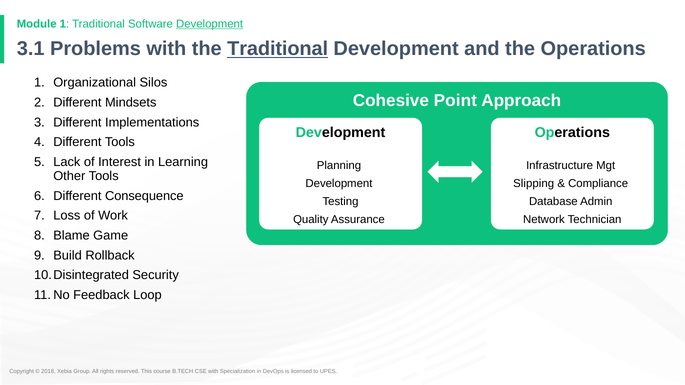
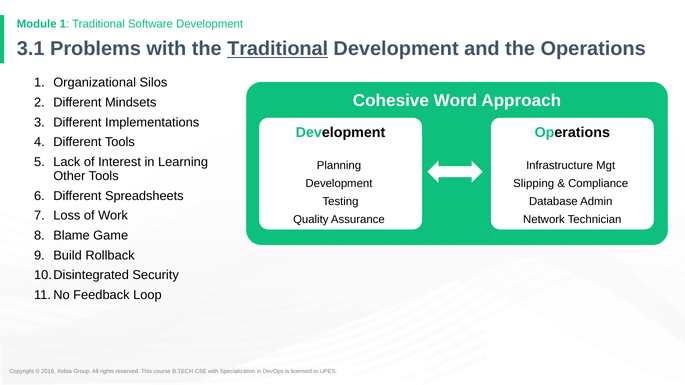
Development underline: present -> none (210, 24)
Point: Point -> Word (455, 100)
Consequence: Consequence -> Spreadsheets (144, 196)
